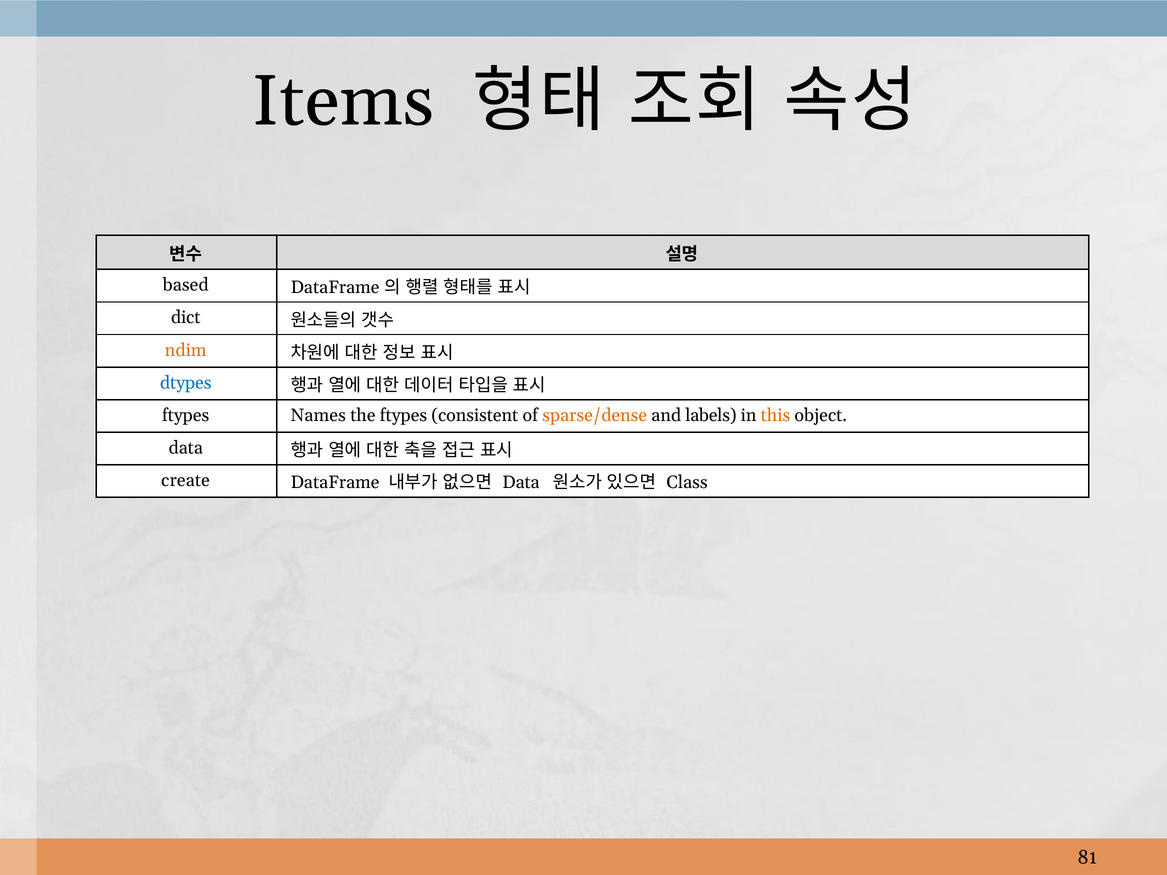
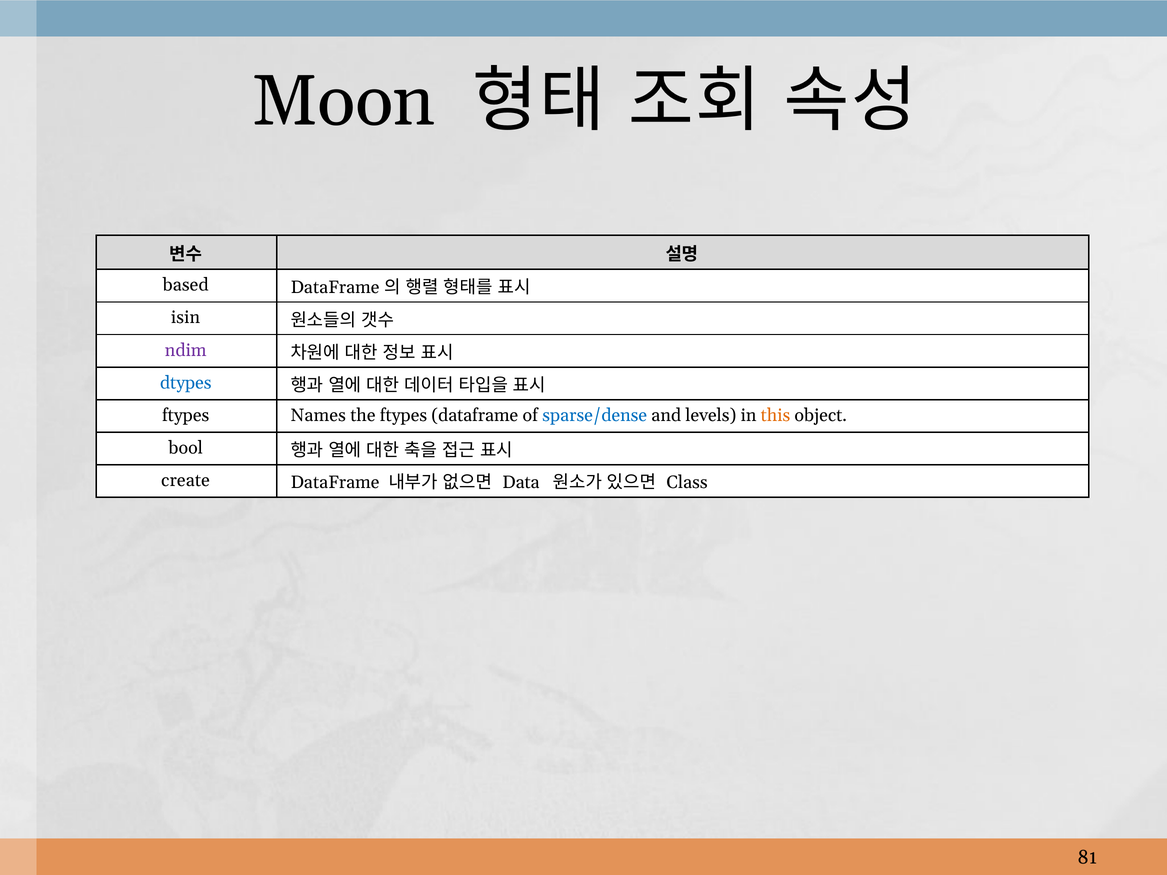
Items: Items -> Moon (343, 101)
dict: dict -> isin (186, 318)
ndim colour: orange -> purple (186, 350)
ftypes consistent: consistent -> dataframe (475, 415)
sparse/dense colour: orange -> blue (595, 415)
labels: labels -> levels (711, 415)
data: data -> bool (186, 448)
